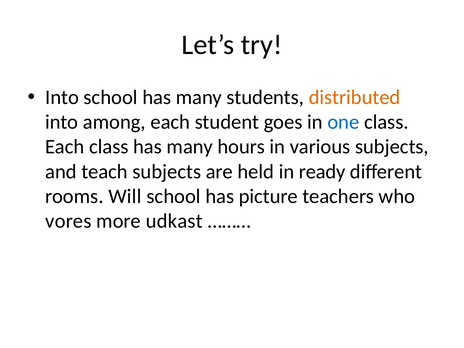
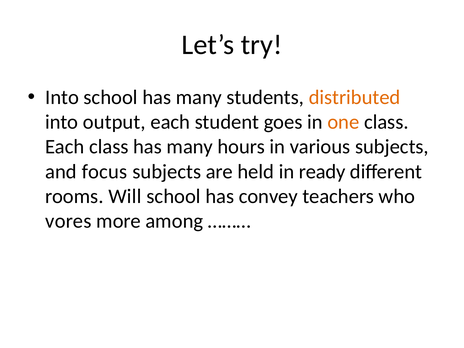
among: among -> output (114, 122)
one colour: blue -> orange (343, 122)
teach: teach -> focus (104, 172)
picture: picture -> convey (268, 196)
udkast: udkast -> among (174, 221)
